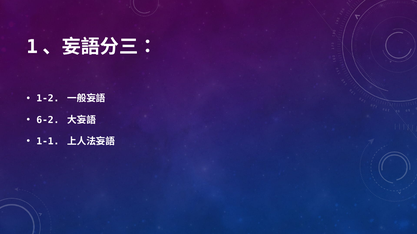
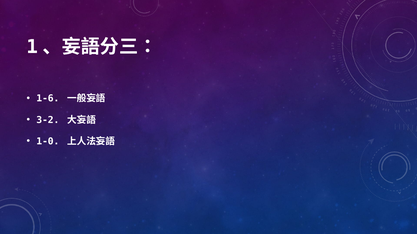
1-2: 1-2 -> 1-6 (48, 99)
6-2: 6-2 -> 3-2 (48, 120)
1-1: 1-1 -> 1-0 (48, 142)
